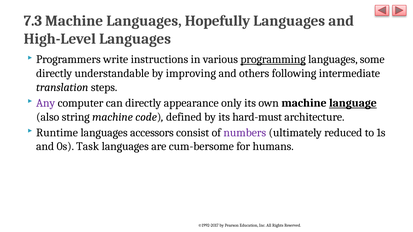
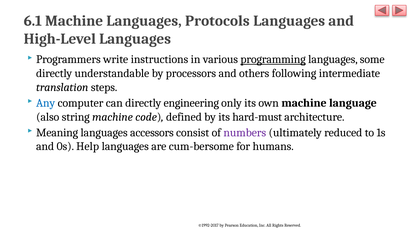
7.3: 7.3 -> 6.1 (33, 21)
Hopefully: Hopefully -> Protocols (217, 21)
improving: improving -> processors (191, 73)
Any colour: purple -> blue (46, 103)
appearance: appearance -> engineering (191, 103)
language underline: present -> none (353, 103)
Runtime: Runtime -> Meaning (57, 133)
Task: Task -> Help (88, 147)
